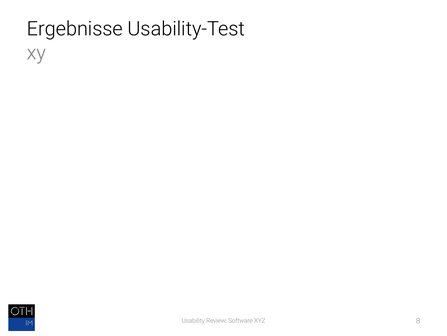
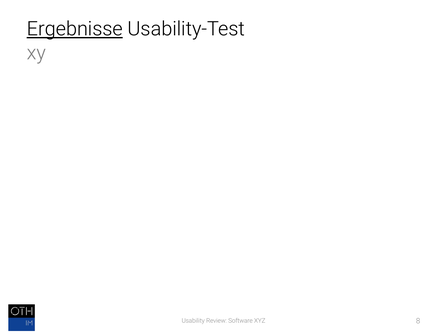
Ergebnisse underline: none -> present (75, 29)
